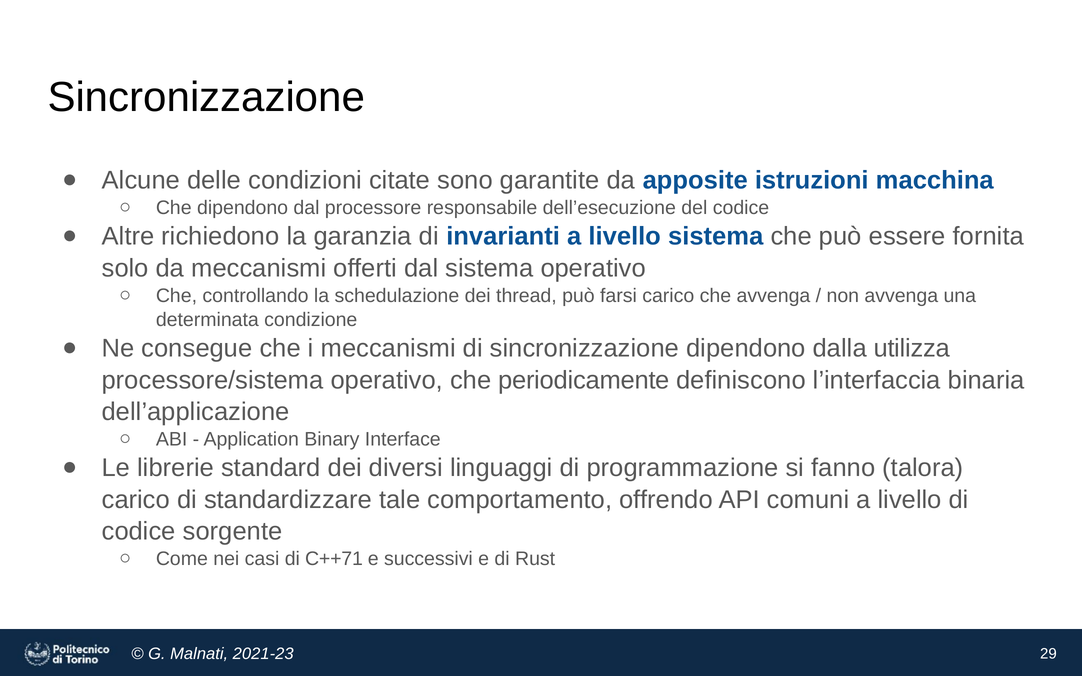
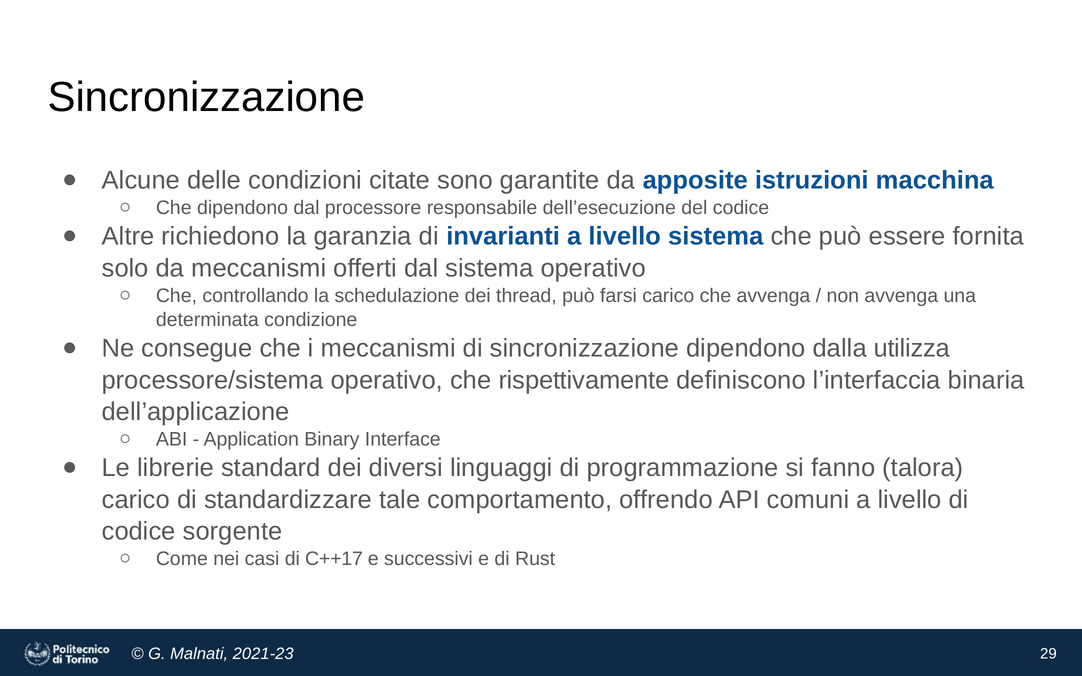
periodicamente: periodicamente -> rispettivamente (584, 380)
C++71: C++71 -> C++17 (334, 559)
